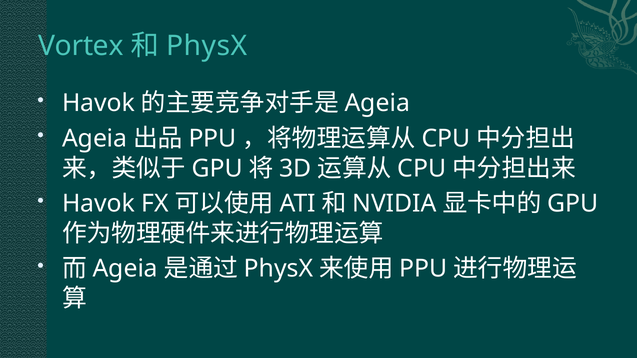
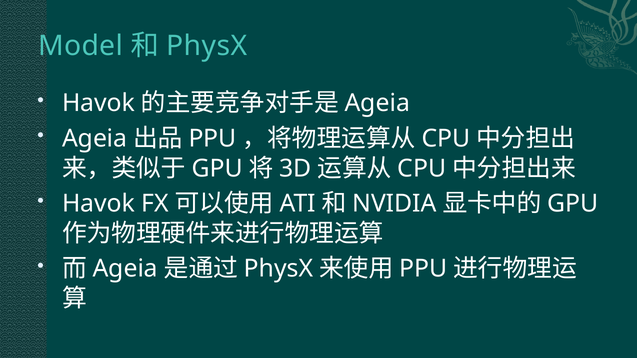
Vortex: Vortex -> Model (81, 46)
